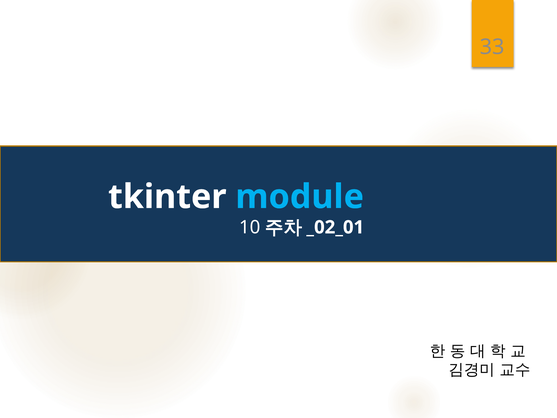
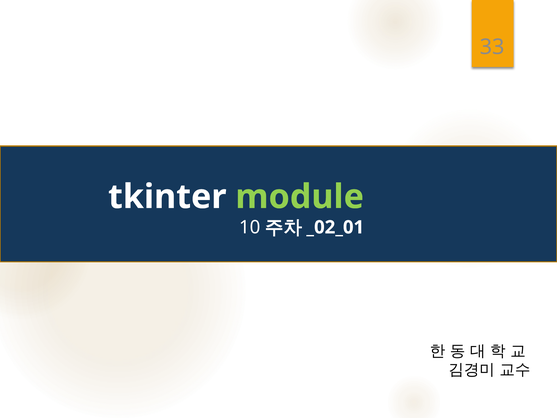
module colour: light blue -> light green (300, 197)
